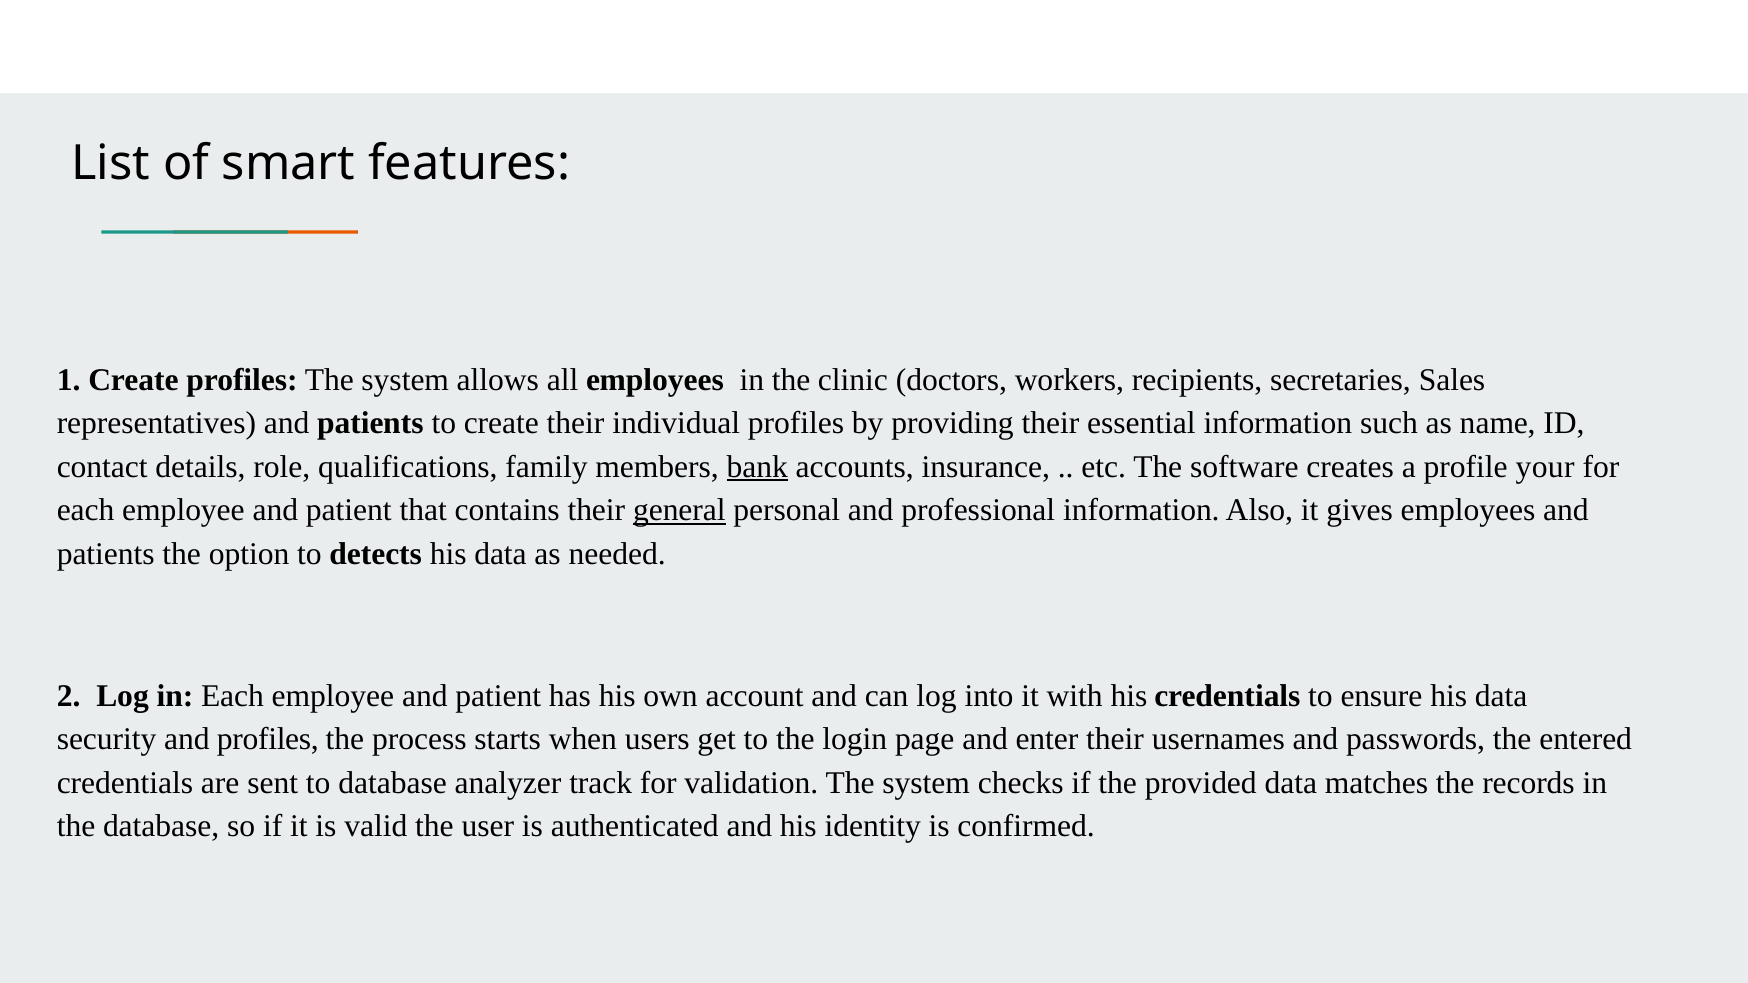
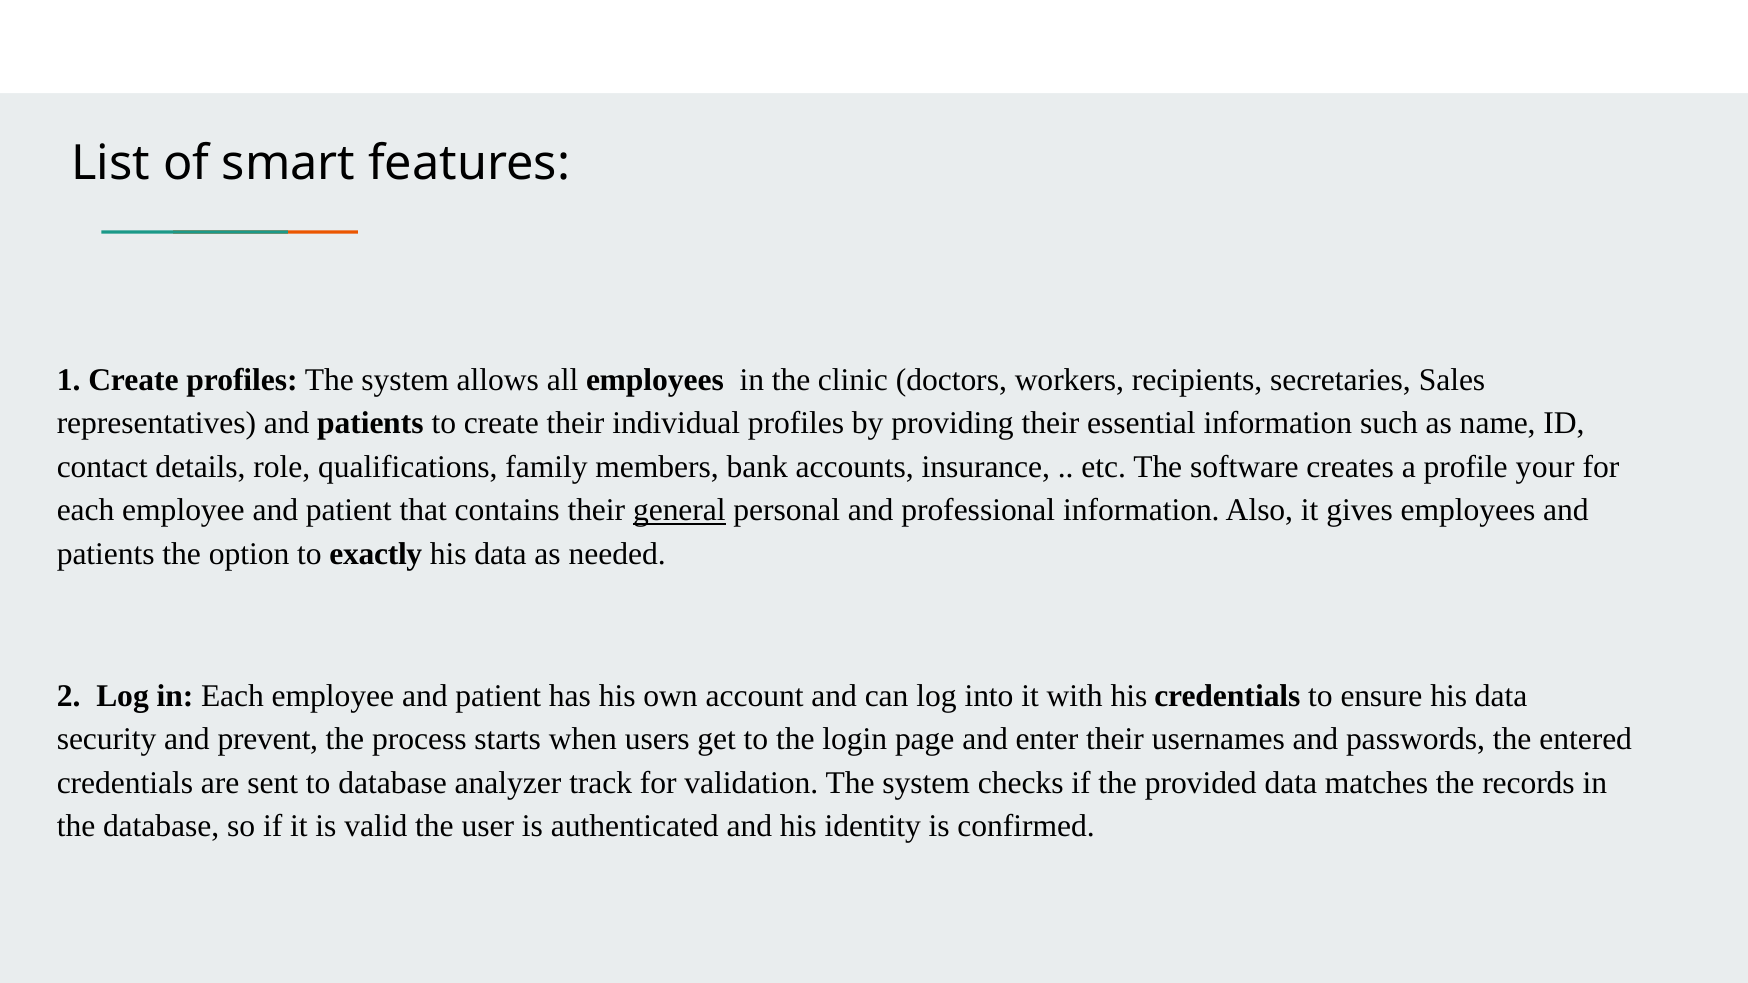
bank underline: present -> none (757, 467)
detects: detects -> exactly (376, 554)
and profiles: profiles -> prevent (268, 740)
